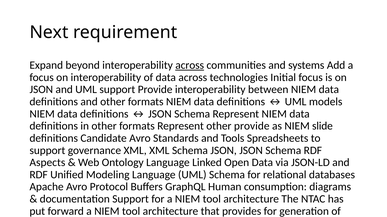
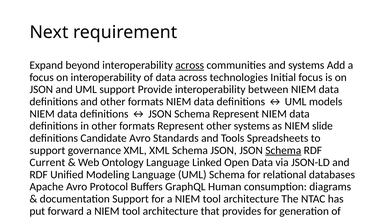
other provide: provide -> systems (252, 126)
Schema underline: none -> present (283, 151)
Aspects: Aspects -> Current (47, 163)
